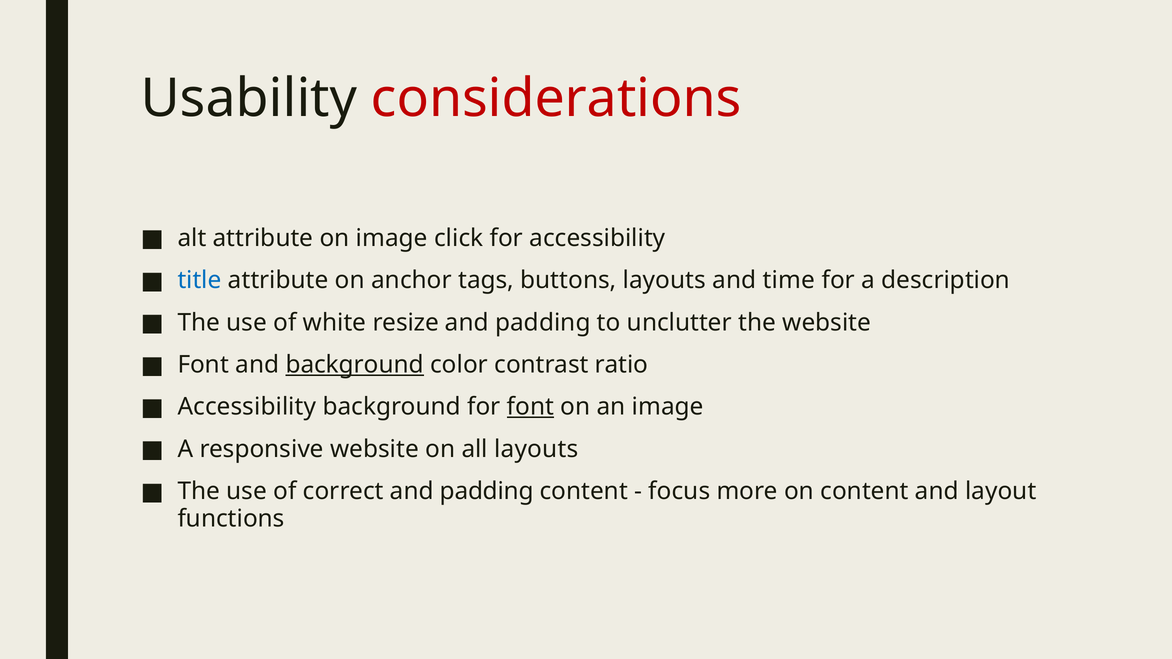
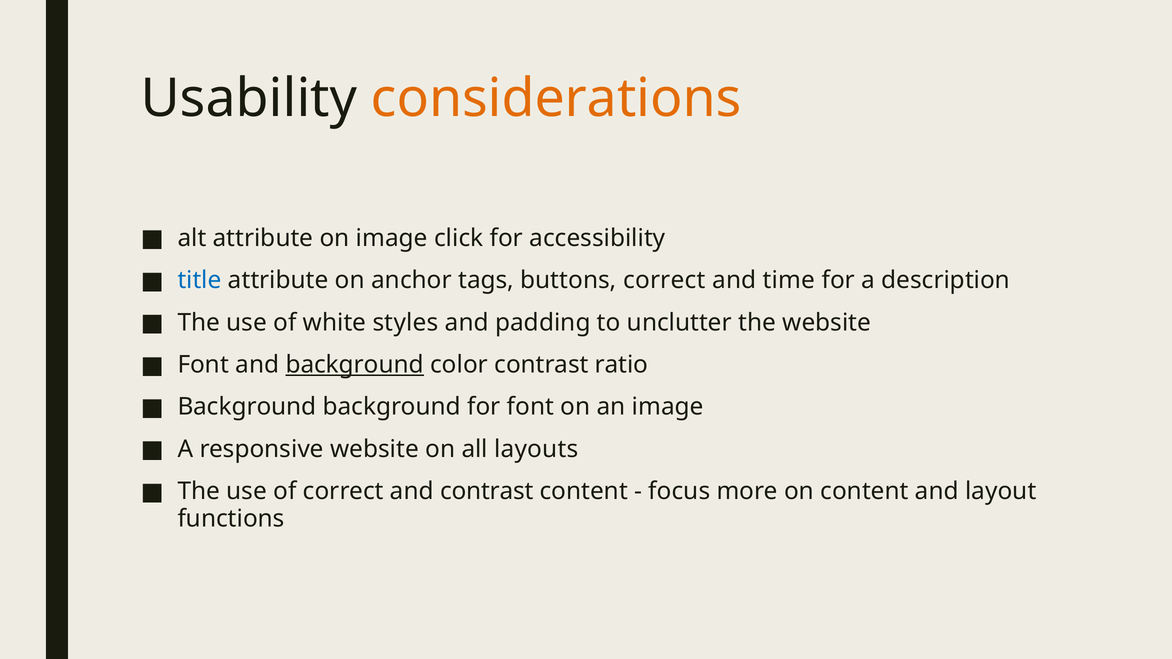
considerations colour: red -> orange (556, 98)
buttons layouts: layouts -> correct (664, 280)
resize: resize -> styles (405, 323)
Accessibility: Accessibility -> Background (247, 407)
font underline: present -> none (530, 407)
correct and padding: padding -> contrast (487, 491)
